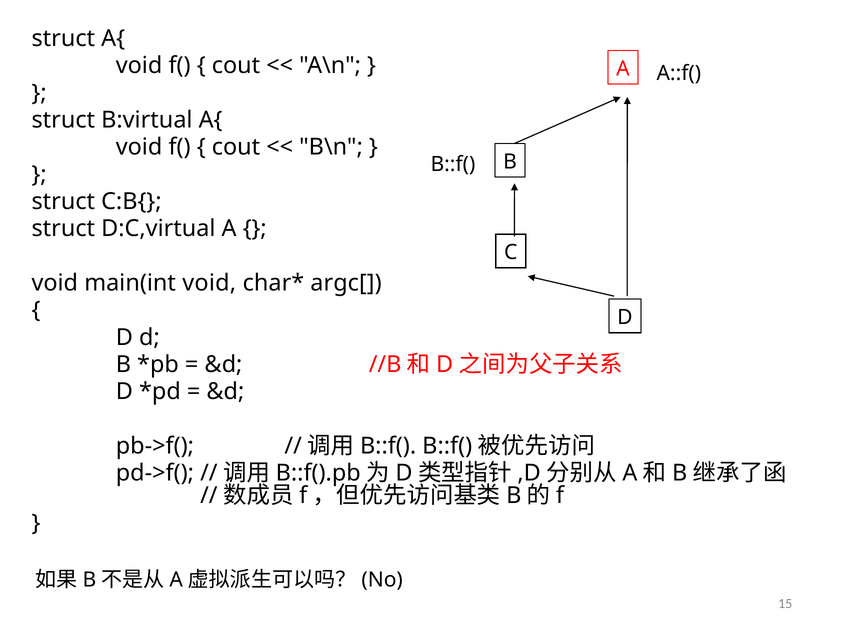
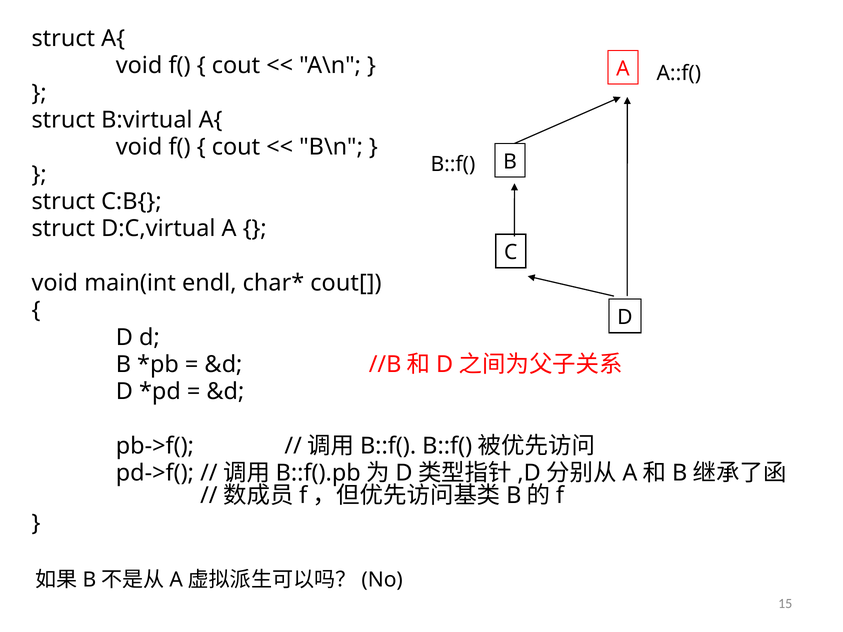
main(int void: void -> endl (209, 283)
argc[: argc[ -> cout[ (346, 283)
